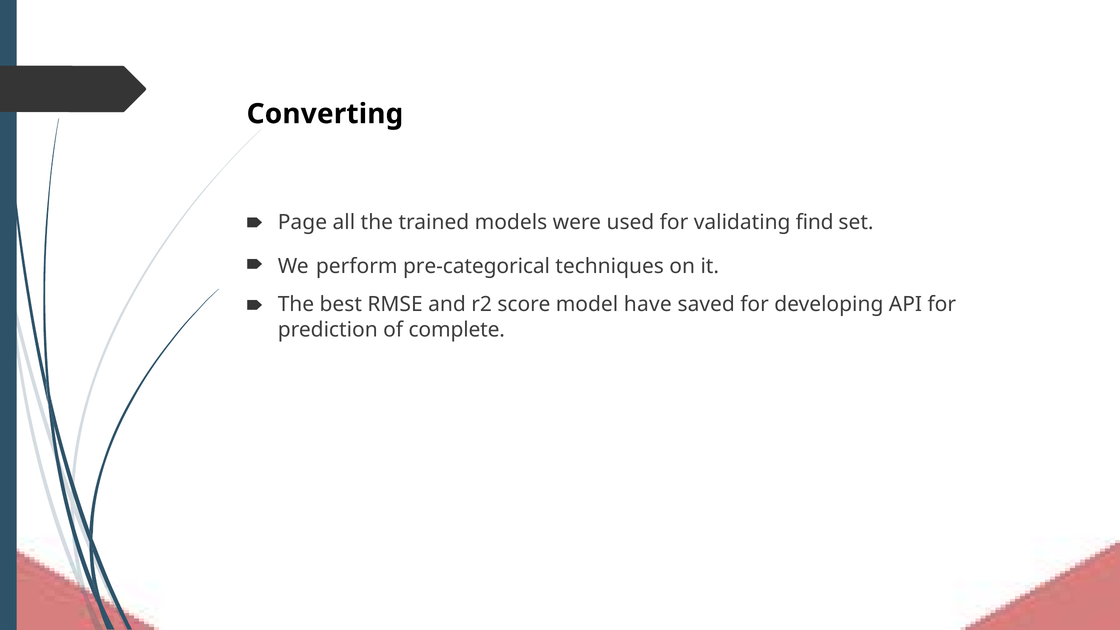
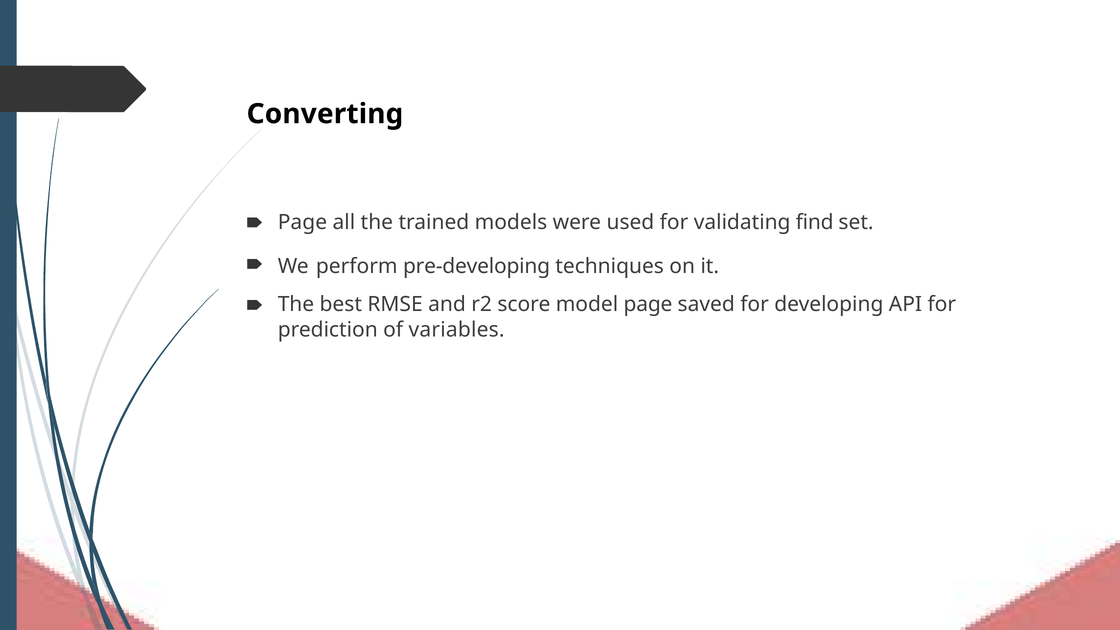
pre-categorical: pre-categorical -> pre-developing (477, 266)
model have: have -> page (648, 305)
complete: complete -> variables (457, 330)
